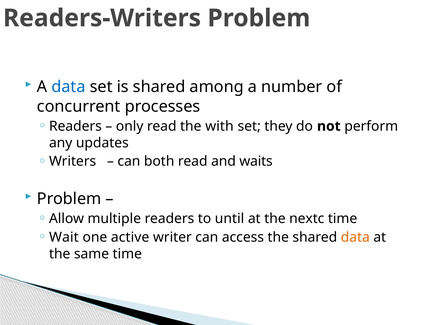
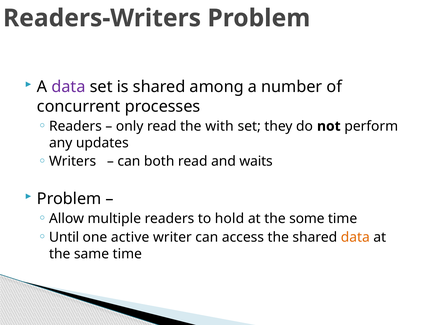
data colour: blue -> purple (69, 87)
until: until -> hold (230, 218)
nextc: nextc -> some (307, 218)
Wait: Wait -> Until (64, 237)
